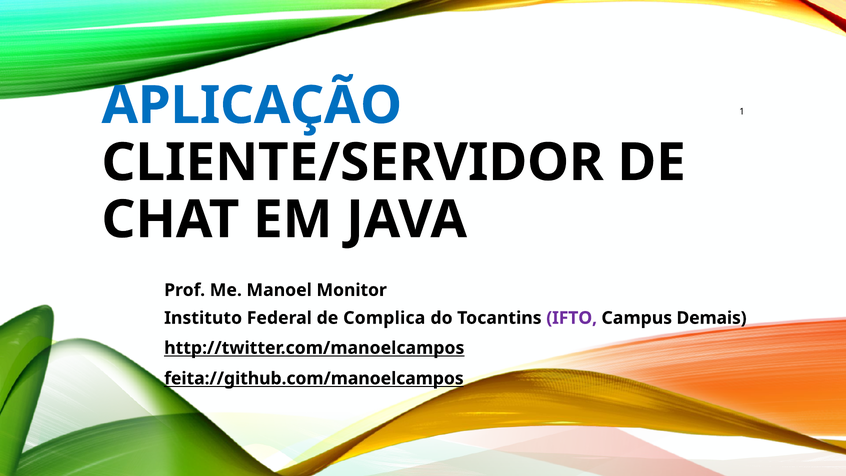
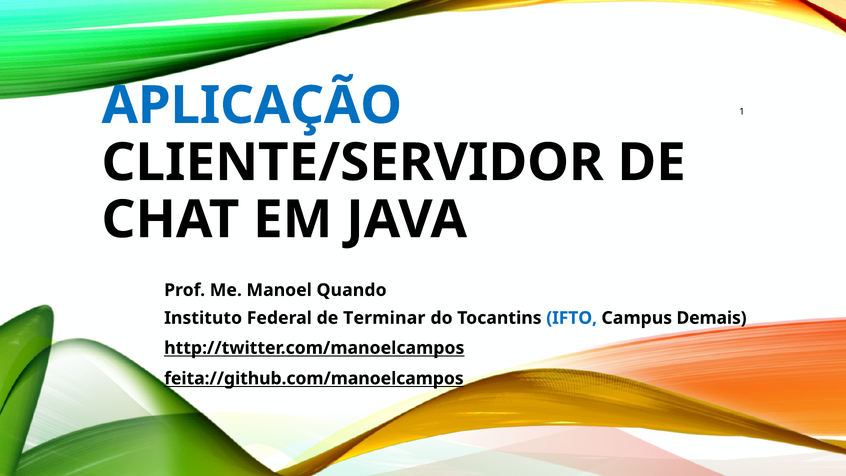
Monitor: Monitor -> Quando (352, 290)
Complica: Complica -> Terminar (384, 318)
IFTO colour: purple -> blue (572, 318)
